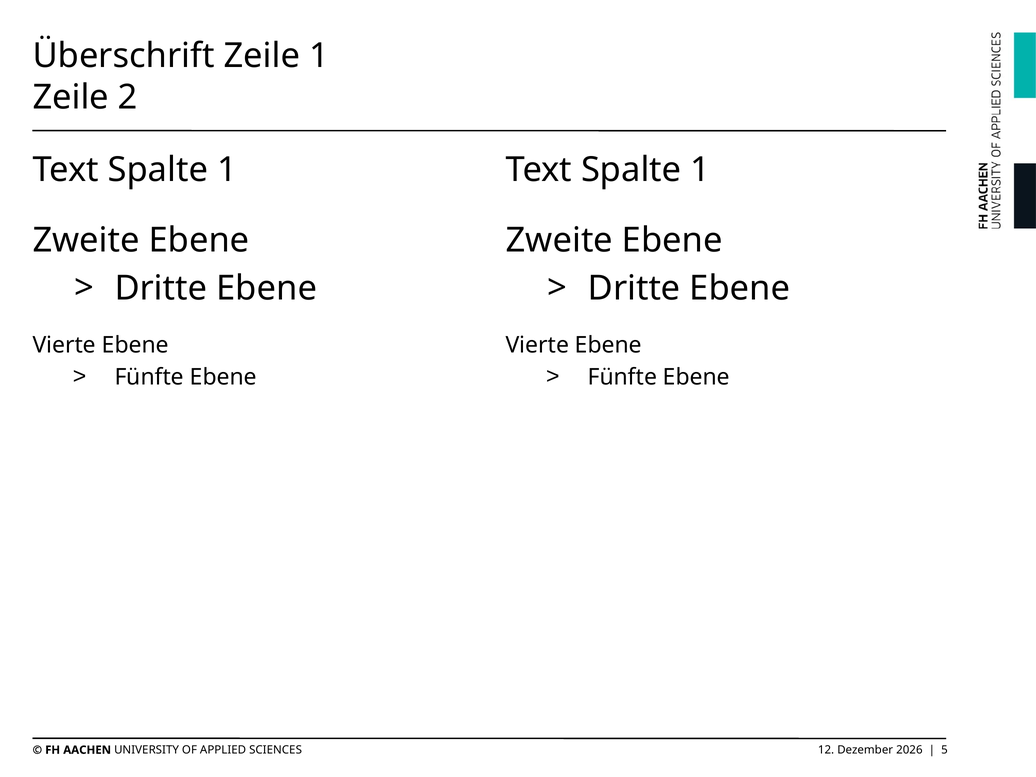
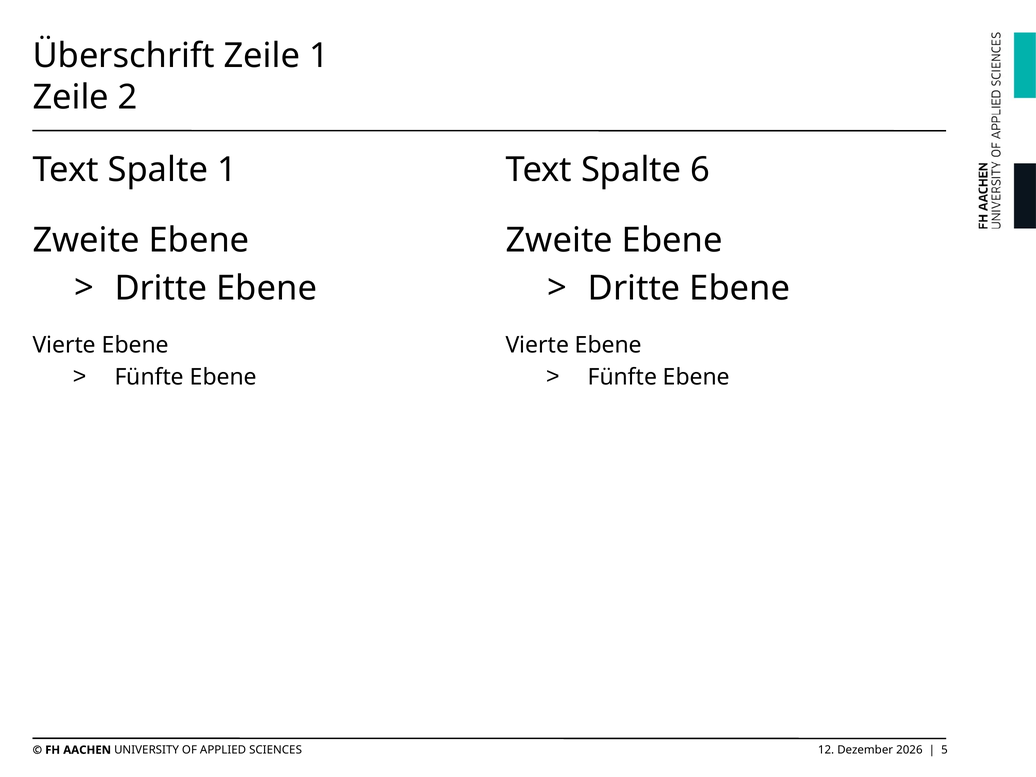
1: 1 -> 6 (700, 170)
